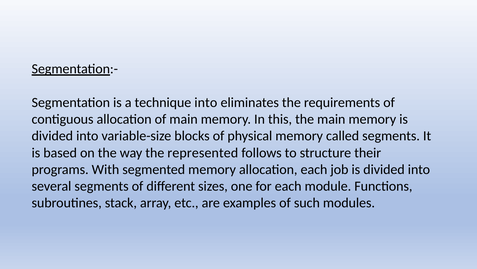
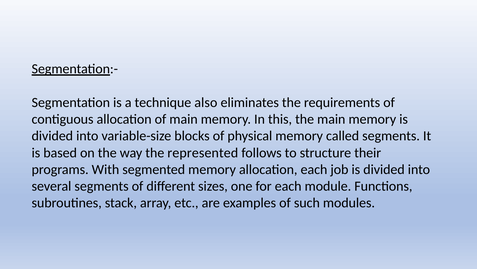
technique into: into -> also (206, 102)
